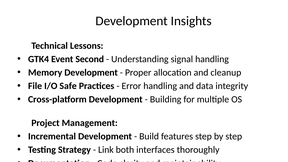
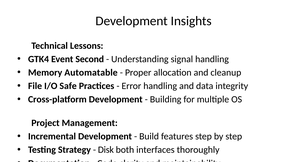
Memory Development: Development -> Automatable (91, 73)
Link: Link -> Disk (106, 150)
